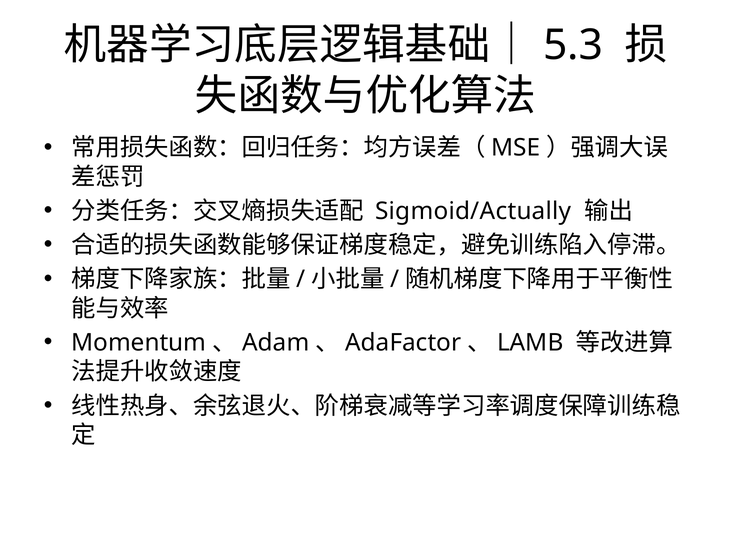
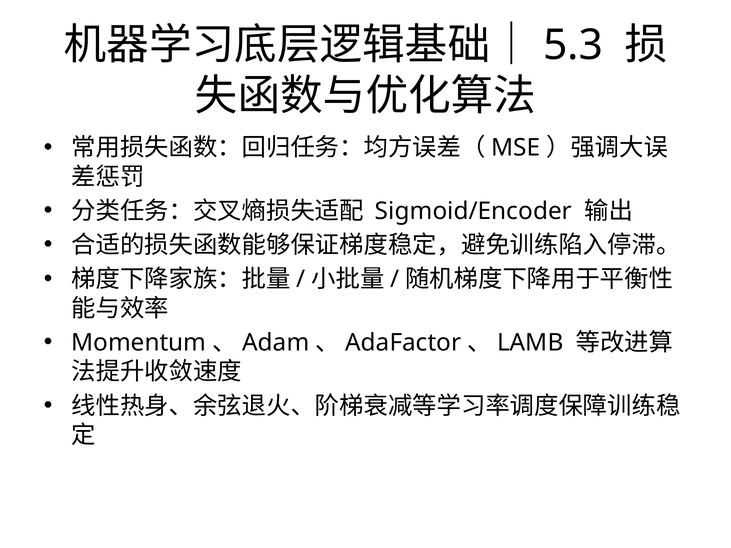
Sigmoid/Actually: Sigmoid/Actually -> Sigmoid/Encoder (473, 211)
